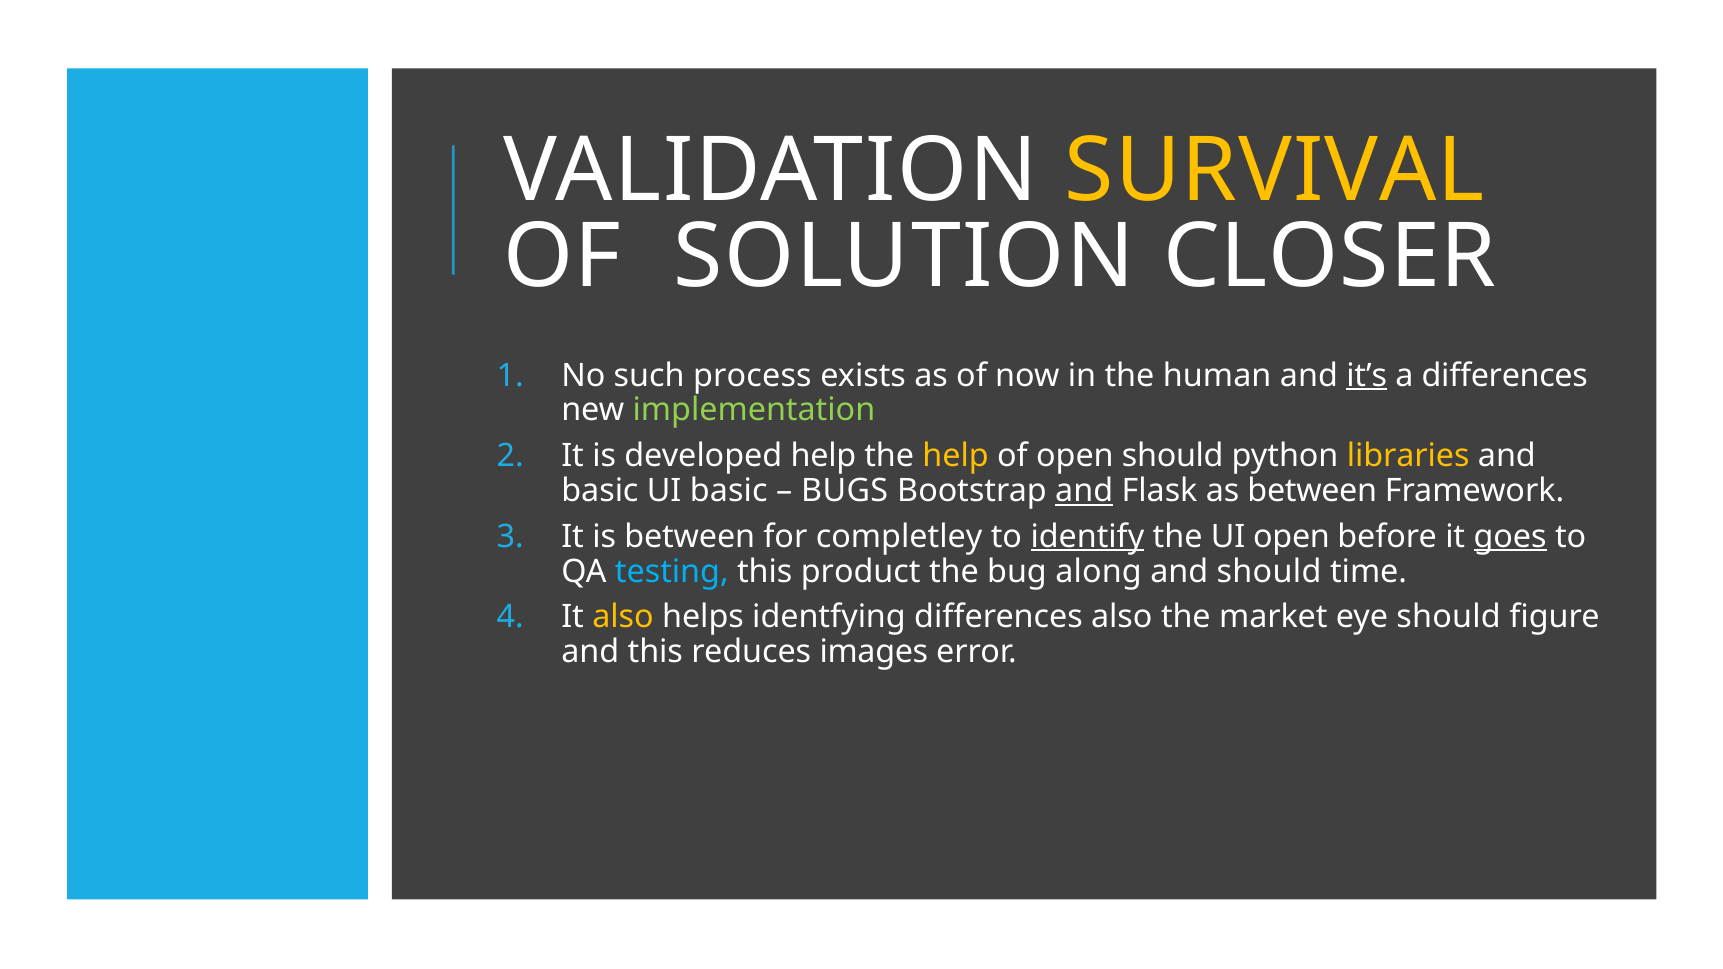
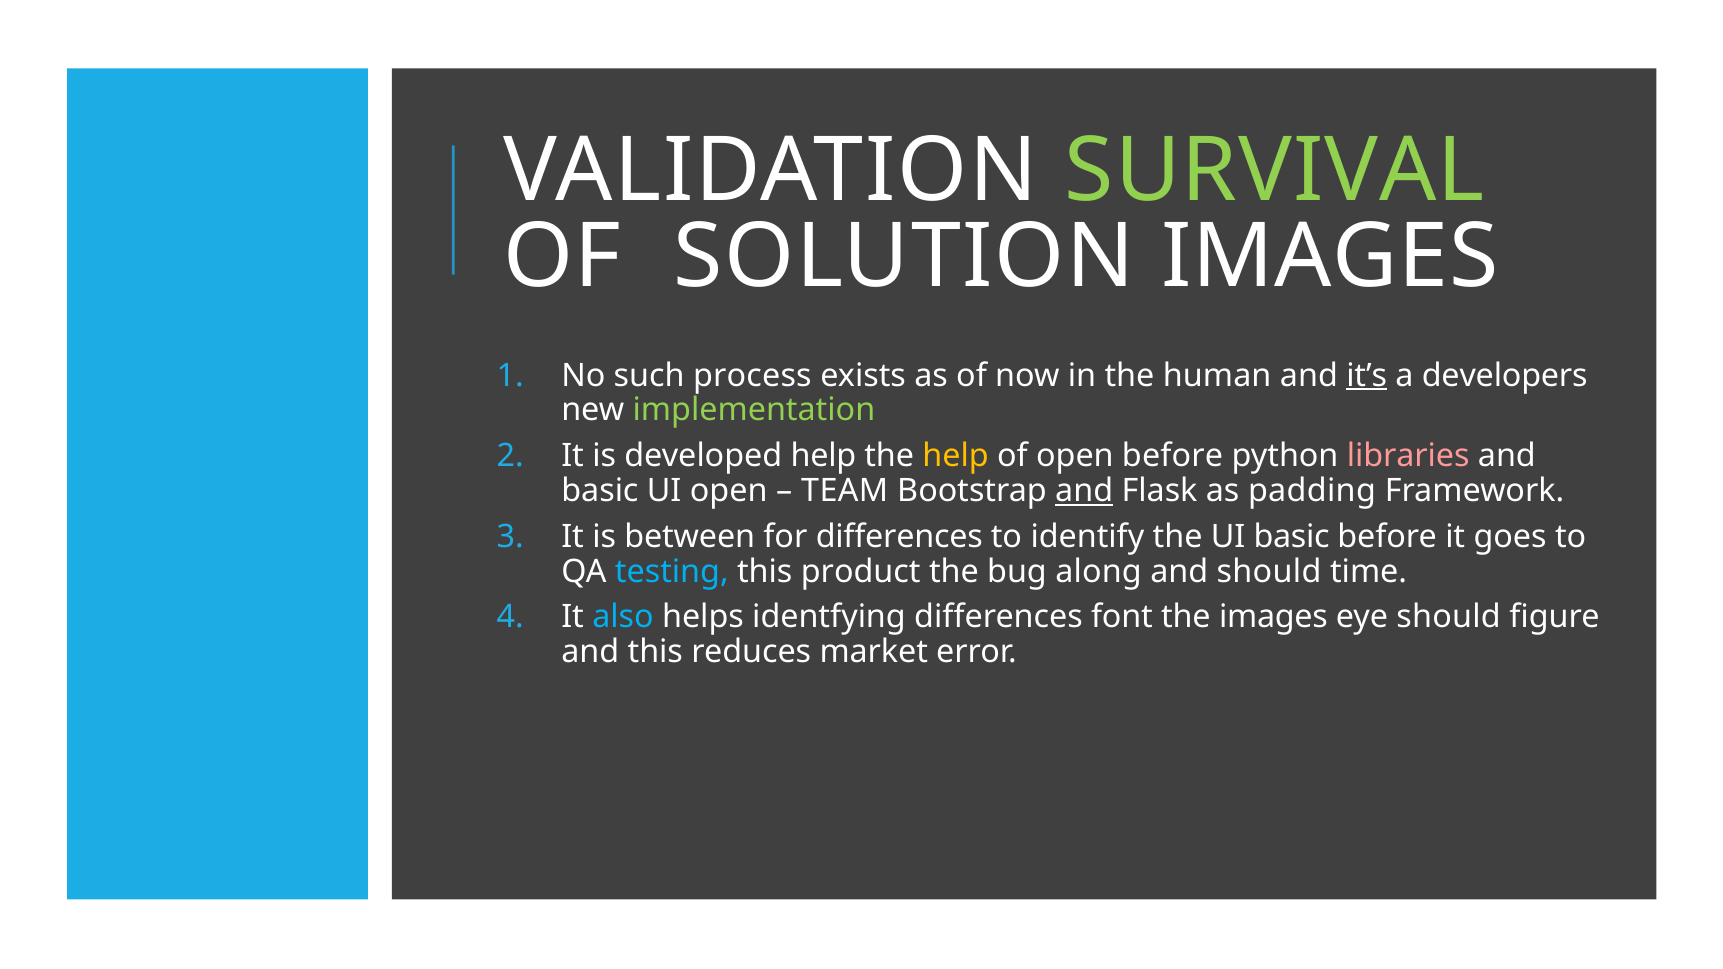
SURVIVAL colour: yellow -> light green (1275, 171)
SOLUTION CLOSER: CLOSER -> IMAGES (1330, 257)
a differences: differences -> developers (1505, 375)
open should: should -> before (1173, 456)
libraries colour: yellow -> pink (1408, 456)
UI basic: basic -> open (729, 491)
BUGS: BUGS -> TEAM (845, 491)
as between: between -> padding (1312, 491)
for completley: completley -> differences (899, 537)
identify underline: present -> none (1087, 537)
UI open: open -> basic (1292, 537)
goes underline: present -> none (1510, 537)
also colour: yellow -> light blue (623, 617)
differences also: also -> font (1122, 617)
the market: market -> images (1273, 617)
images: images -> market (874, 652)
